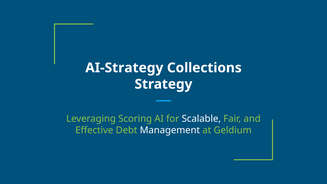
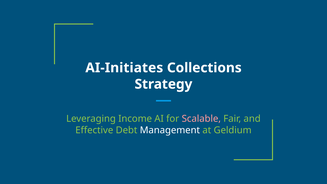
AI-Strategy: AI-Strategy -> AI-Initiates (124, 68)
Scoring: Scoring -> Income (135, 119)
Scalable colour: white -> pink (201, 119)
